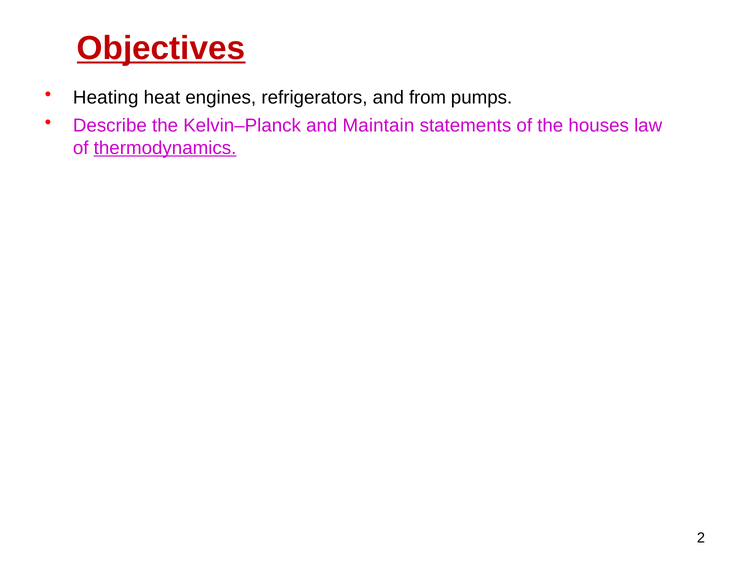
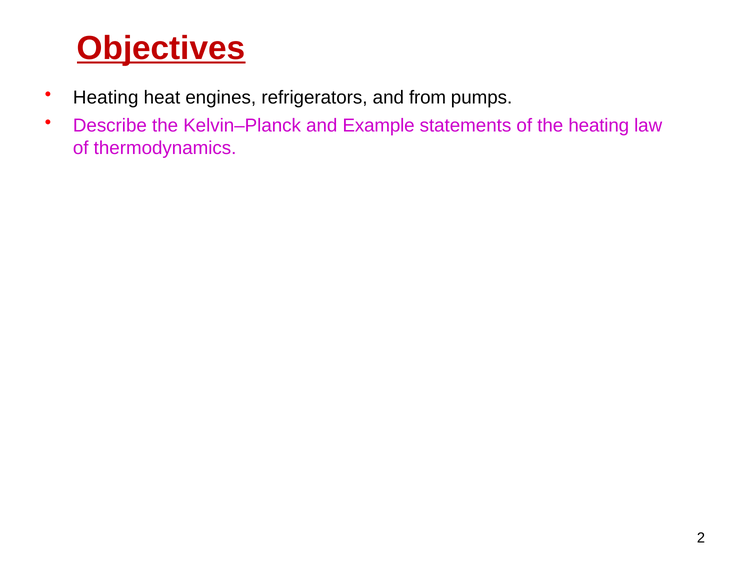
Maintain: Maintain -> Example (379, 126)
the houses: houses -> heating (599, 126)
thermodynamics underline: present -> none (165, 148)
